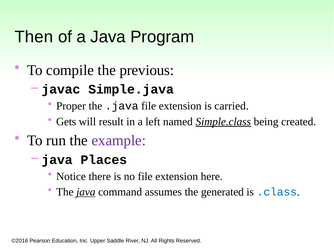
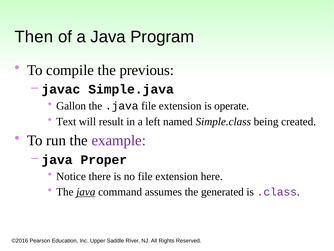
Proper: Proper -> Gallon (71, 106)
carried: carried -> operate (232, 106)
Gets: Gets -> Text (66, 121)
Simple.class underline: present -> none (223, 121)
Places: Places -> Proper (104, 159)
.class colour: blue -> purple (277, 192)
